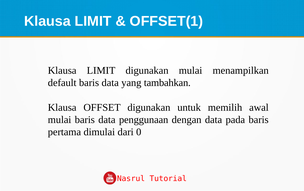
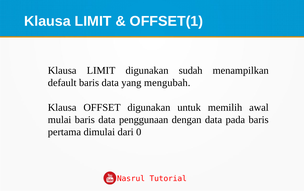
digunakan mulai: mulai -> sudah (191, 71)
tambahkan: tambahkan -> mengubah (167, 83)
